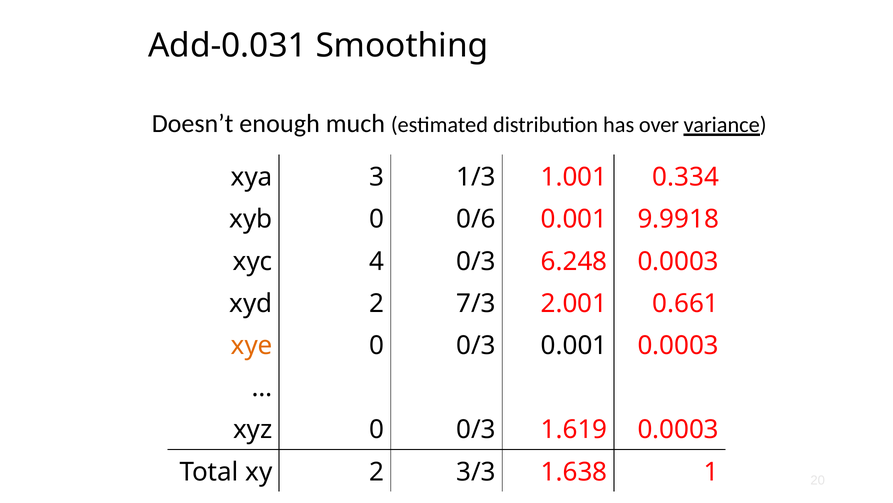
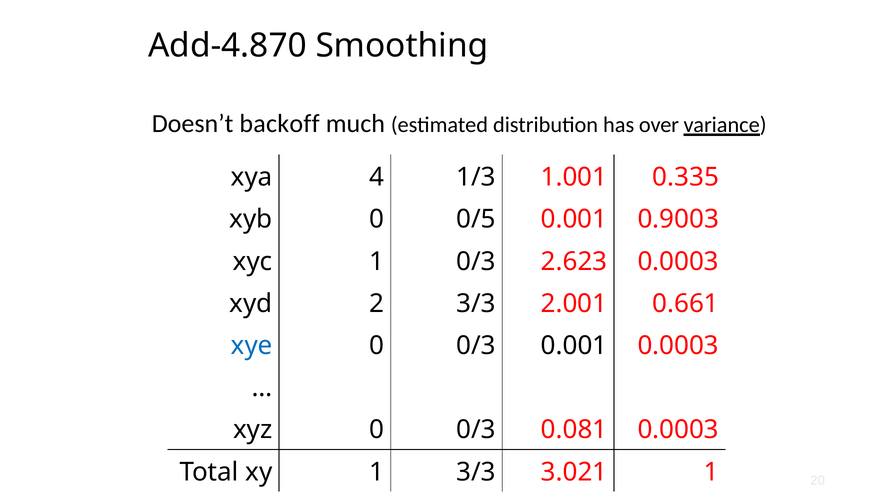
Add-0.031: Add-0.031 -> Add-4.870 (227, 46)
enough: enough -> backoff (280, 124)
3: 3 -> 4 (377, 177)
0.334: 0.334 -> 0.335 (686, 177)
0/6: 0/6 -> 0/5 (476, 219)
9.9918: 9.9918 -> 0.9003 (678, 219)
xyc 4: 4 -> 1 (377, 261)
6.248: 6.248 -> 2.623 (574, 261)
2 7/3: 7/3 -> 3/3 (476, 303)
xye colour: orange -> blue (252, 345)
1.619: 1.619 -> 0.081 (574, 429)
xy 2: 2 -> 1 (377, 471)
1.638: 1.638 -> 3.021 (574, 471)
